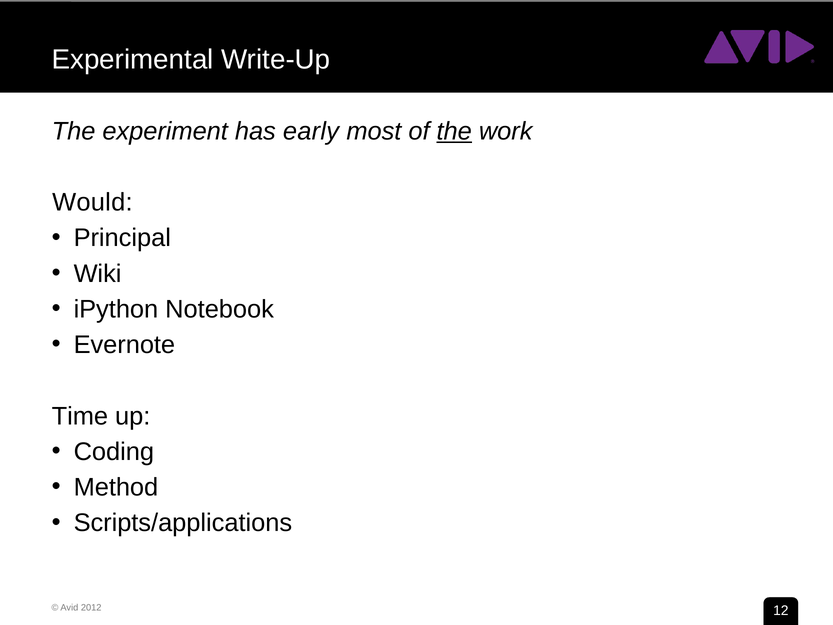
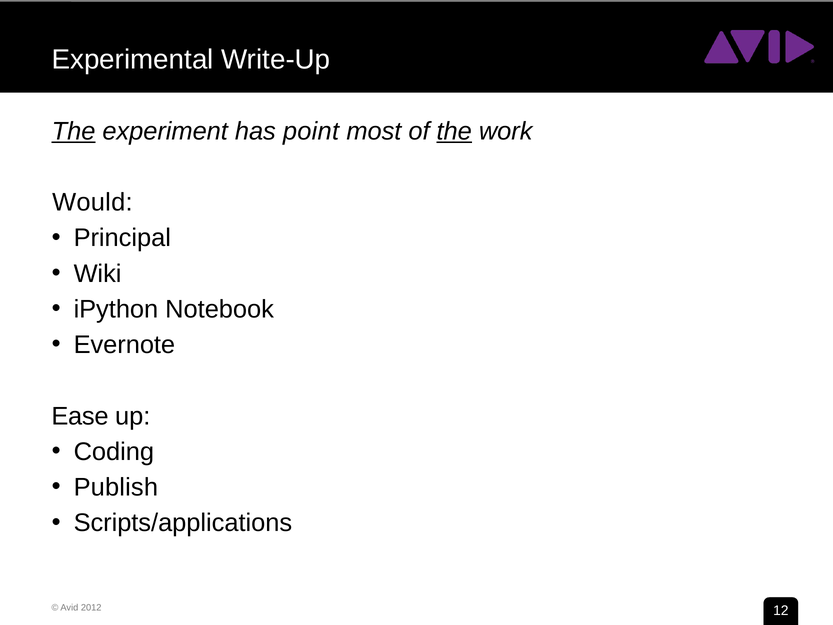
The underline: none -> present (74, 131)
early: early -> point (311, 131)
Time: Time -> Ease (80, 416)
Method: Method -> Publish (116, 487)
